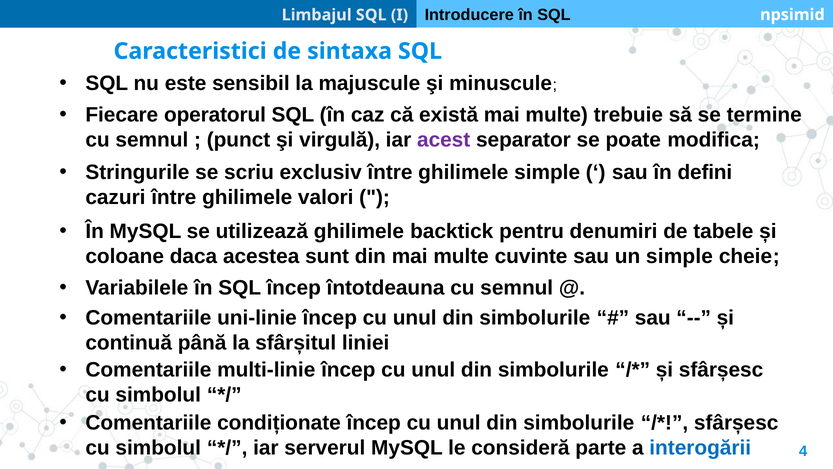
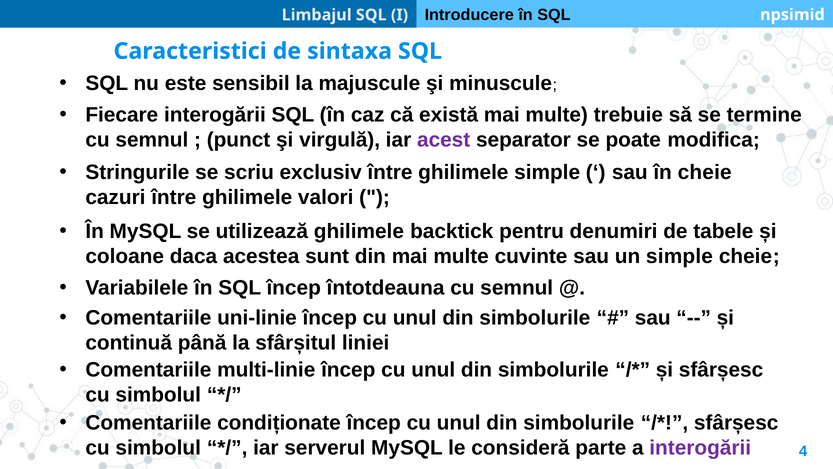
Fiecare operatorul: operatorul -> interogării (215, 115)
în defini: defini -> cheie (705, 172)
interogării colour: blue -> purple (700, 447)
